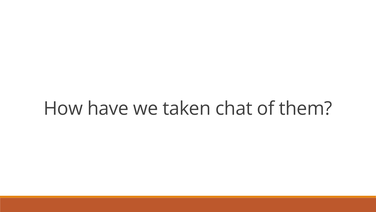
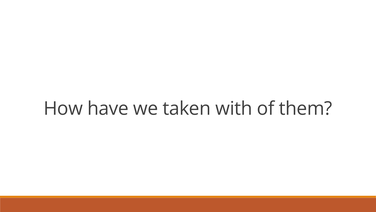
chat: chat -> with (234, 108)
